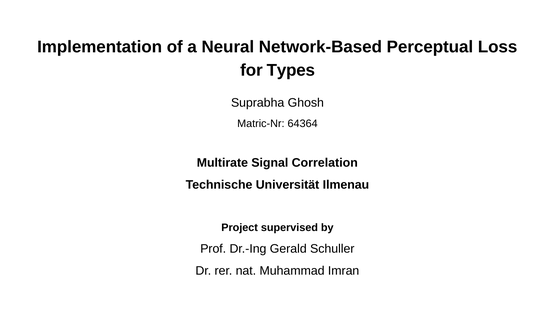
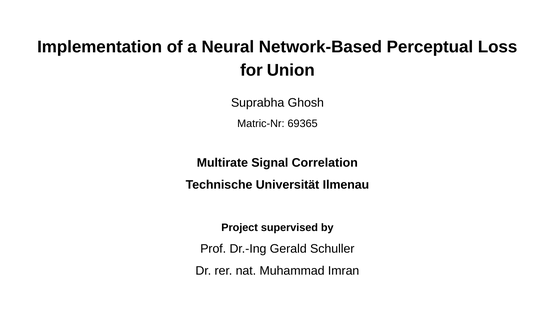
Types: Types -> Union (291, 70)
64364: 64364 -> 69365 (303, 124)
